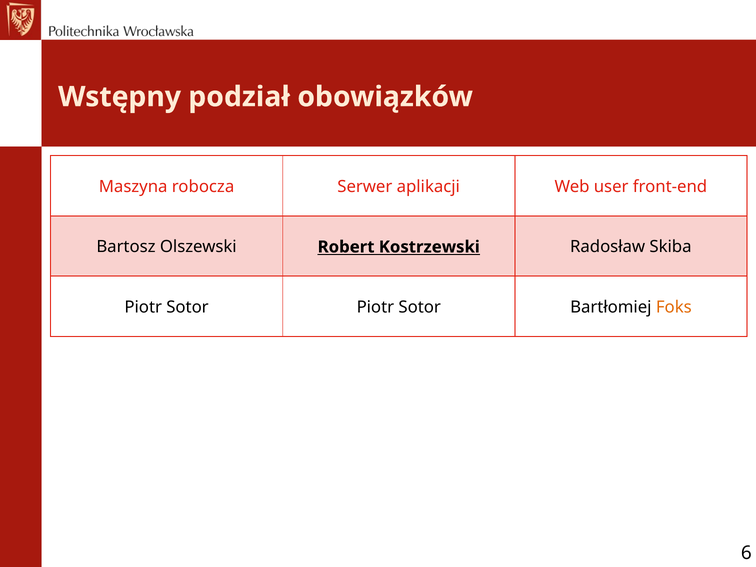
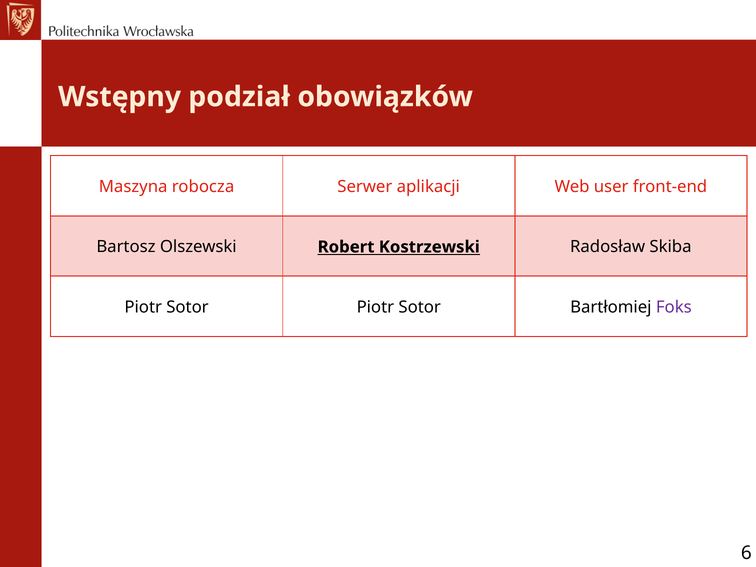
Foks colour: orange -> purple (674, 307)
